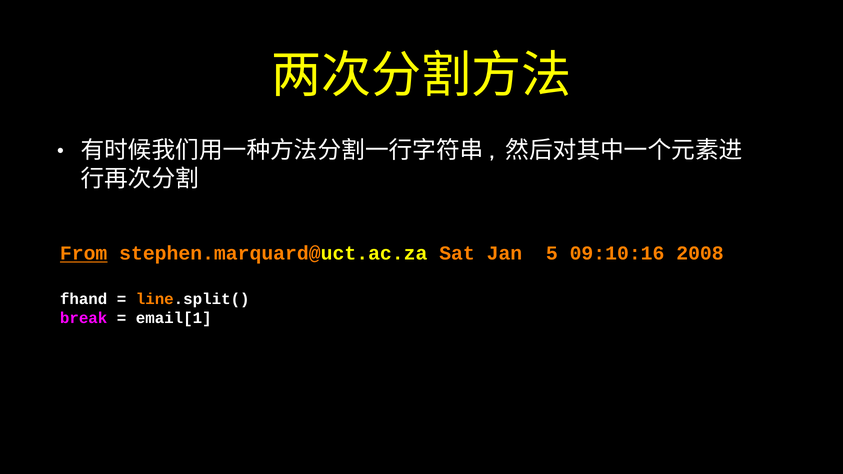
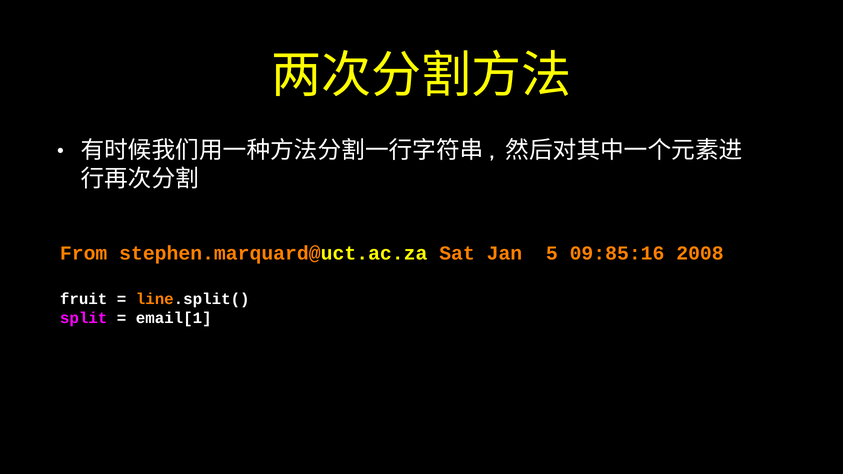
From underline: present -> none (84, 254)
09:10:16: 09:10:16 -> 09:85:16 (617, 254)
fhand: fhand -> fruit (84, 299)
break: break -> split (84, 318)
